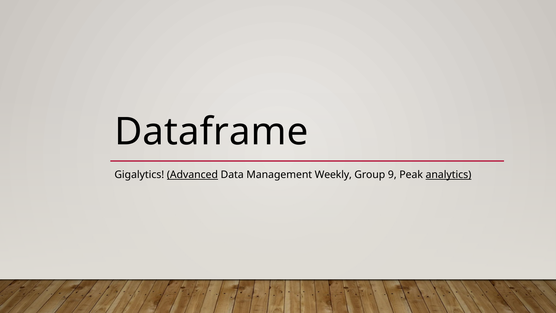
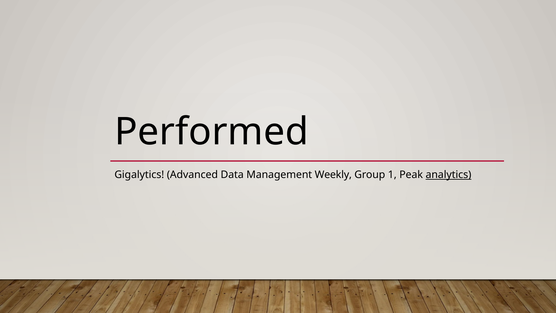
Dataframe: Dataframe -> Performed (212, 132)
Advanced underline: present -> none (192, 175)
9: 9 -> 1 (392, 175)
